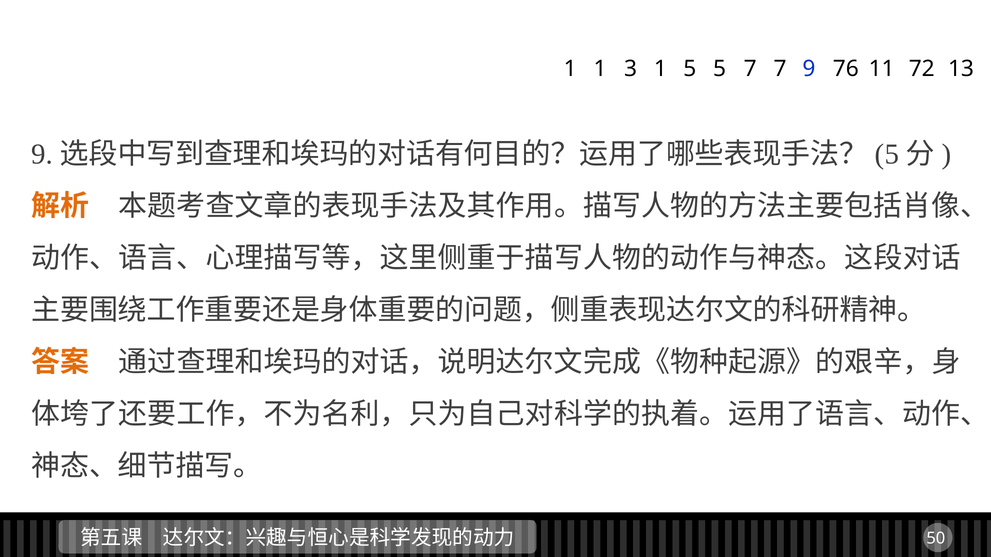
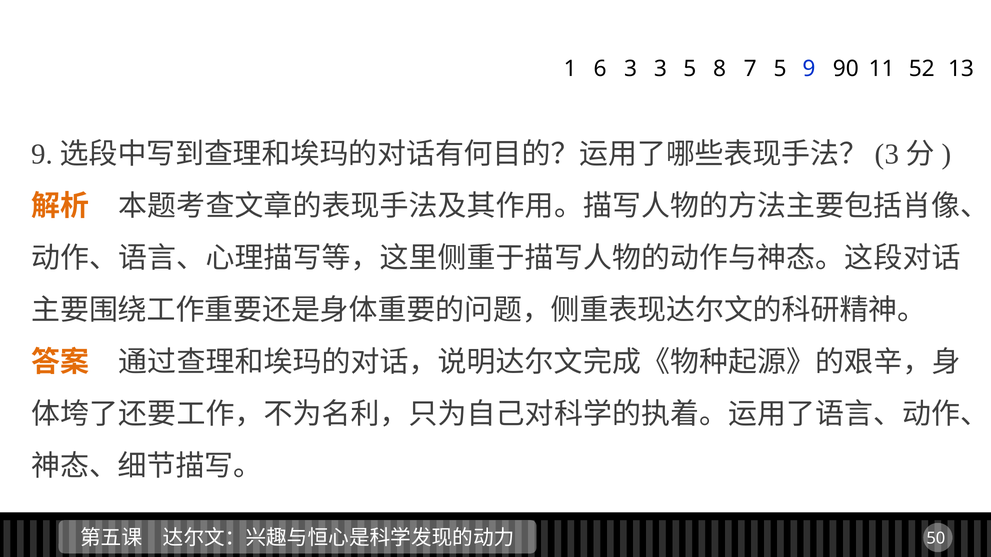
1 1: 1 -> 6 (600, 69)
3 1: 1 -> 3 (660, 69)
5 5: 5 -> 8 (720, 69)
7 7: 7 -> 5 (780, 69)
76: 76 -> 90 (846, 69)
72: 72 -> 52 (922, 69)
5: 5 -> 3 (887, 154)
